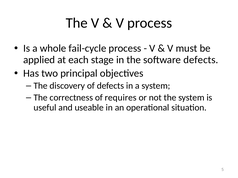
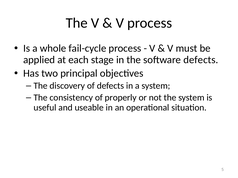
correctness: correctness -> consistency (71, 98)
requires: requires -> properly (121, 98)
